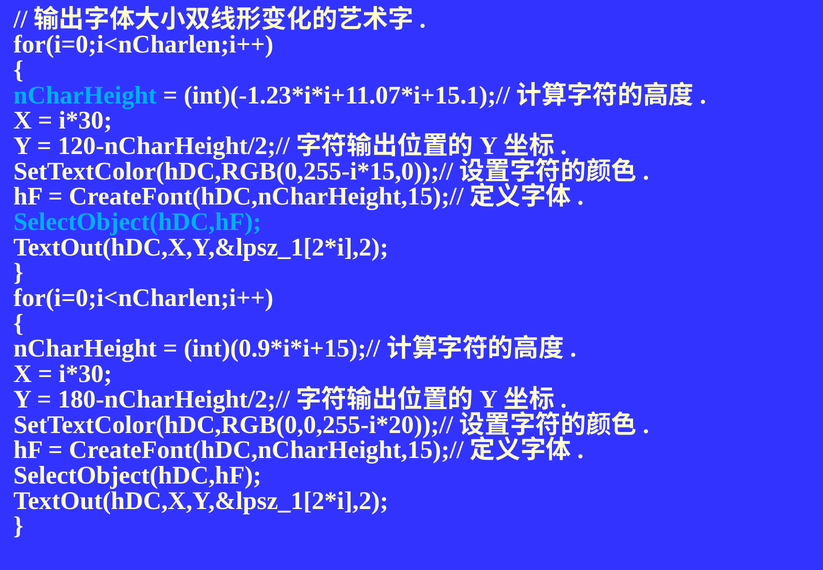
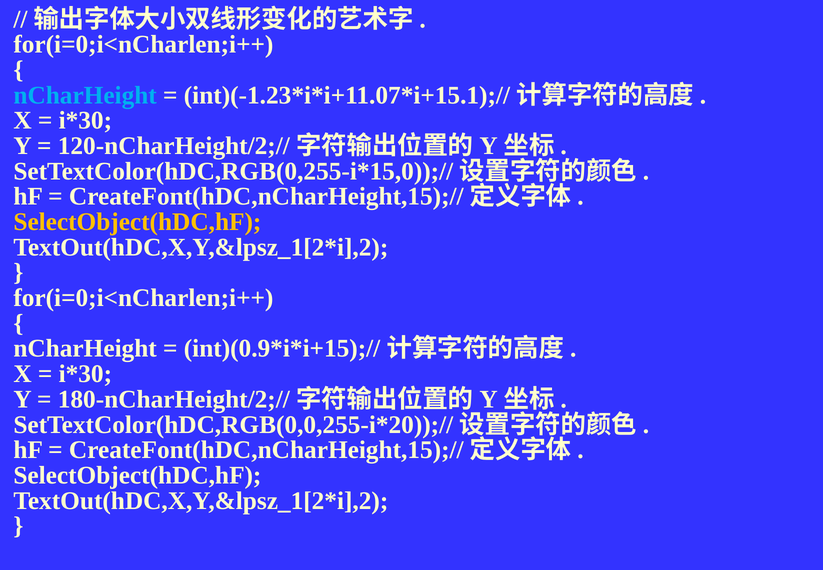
SelectObject(hDC,hF colour: light blue -> yellow (137, 222)
